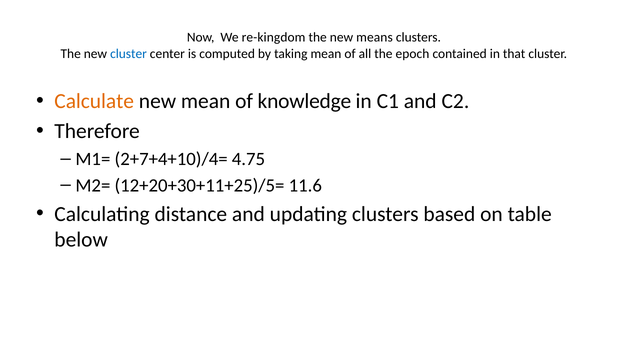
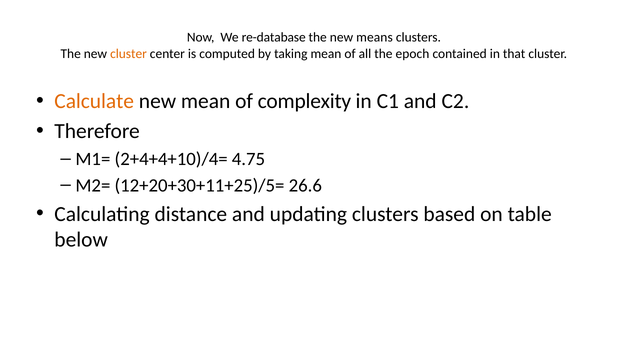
re-kingdom: re-kingdom -> re-database (274, 38)
cluster colour: blue -> orange (129, 54)
knowledge: knowledge -> complexity (304, 101)
2+7+4+10)/4=: 2+7+4+10)/4= -> 2+4+4+10)/4= (171, 159)
11.6: 11.6 -> 26.6 (305, 185)
